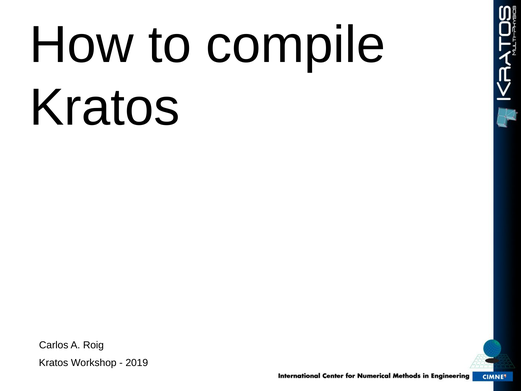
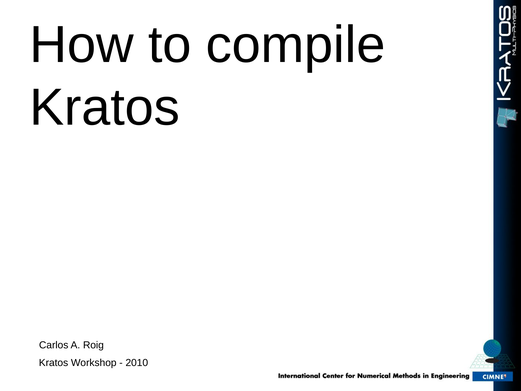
2019: 2019 -> 2010 (137, 363)
